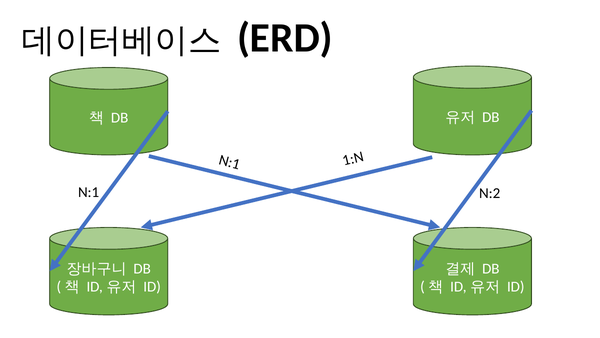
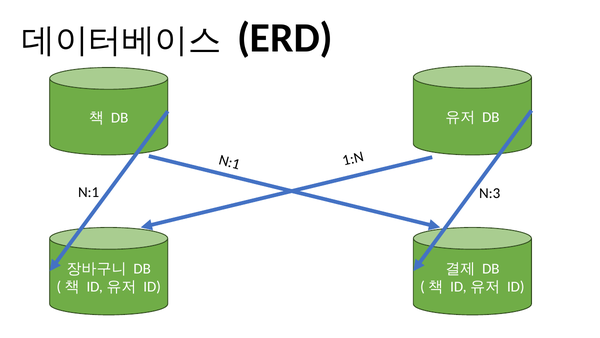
N:2: N:2 -> N:3 (490, 193)
